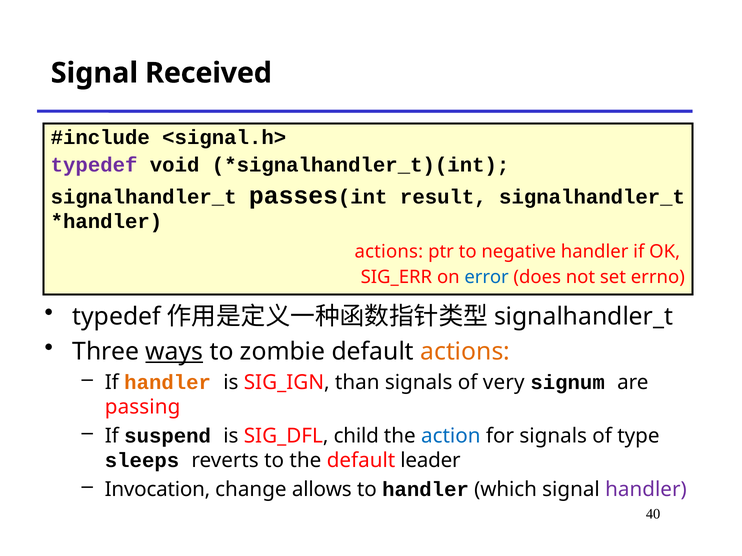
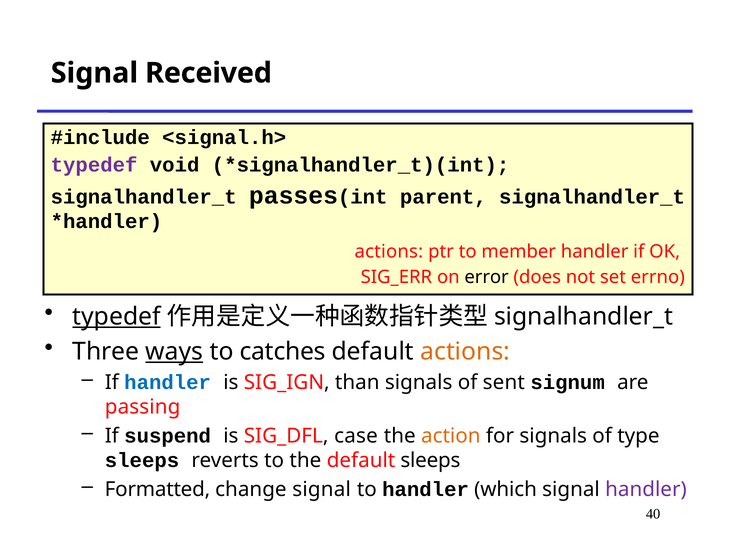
result: result -> parent (443, 197)
negative: negative -> member (519, 252)
error colour: blue -> black (487, 277)
typedef underline: none -> present (117, 317)
zombie: zombie -> catches (283, 352)
handler colour: orange -> blue (168, 383)
very: very -> sent (504, 383)
child: child -> case (356, 436)
action colour: blue -> orange (451, 436)
default leader: leader -> sleeps (430, 461)
Invocation: Invocation -> Formatted (157, 490)
change allows: allows -> signal (322, 490)
